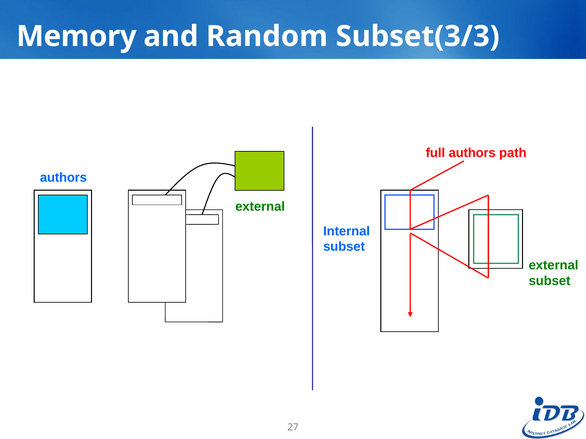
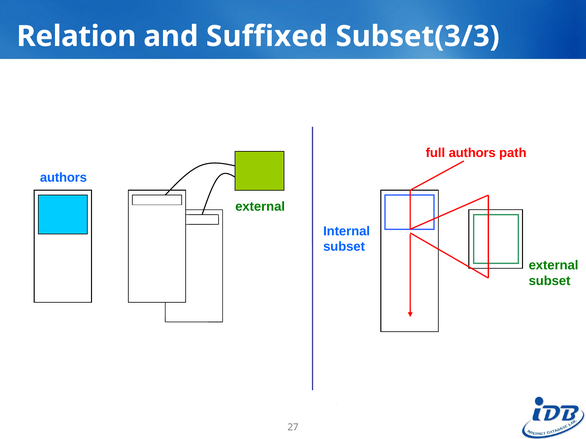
Memory: Memory -> Relation (76, 36)
Random: Random -> Suffixed (267, 36)
